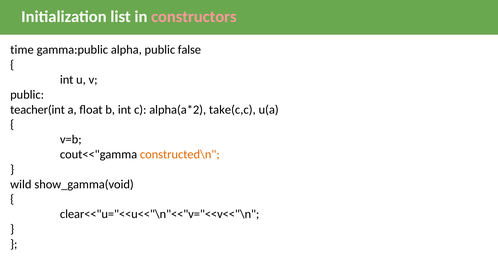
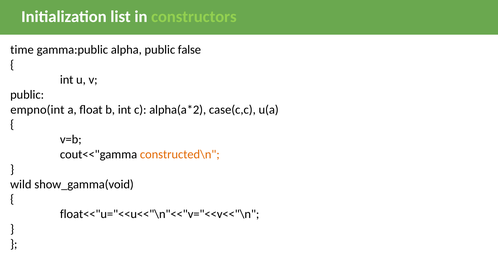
constructors colour: pink -> light green (194, 17)
teacher(int: teacher(int -> empno(int (37, 110)
take(c,c: take(c,c -> case(c,c (232, 110)
clear<<"u="<<u<<"\n"<<"v="<<v<<"\n: clear<<"u="<<u<<"\n"<<"v="<<v<<"\n -> float<<"u="<<u<<"\n"<<"v="<<v<<"\n (160, 214)
